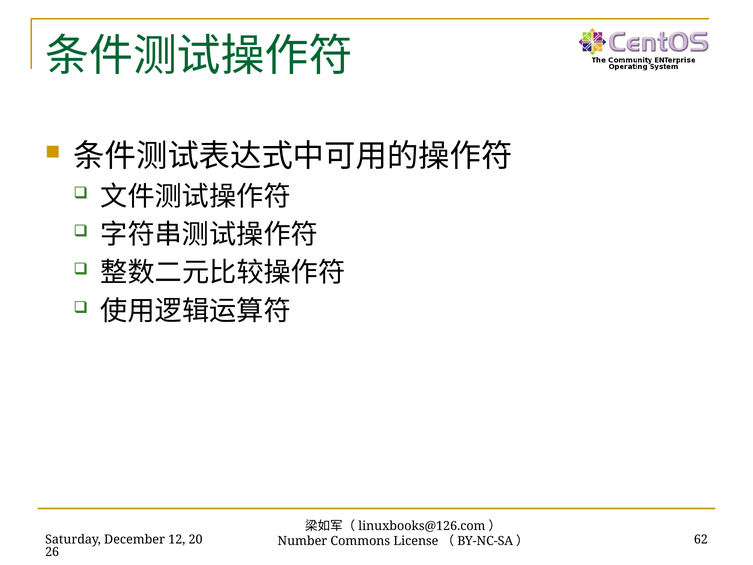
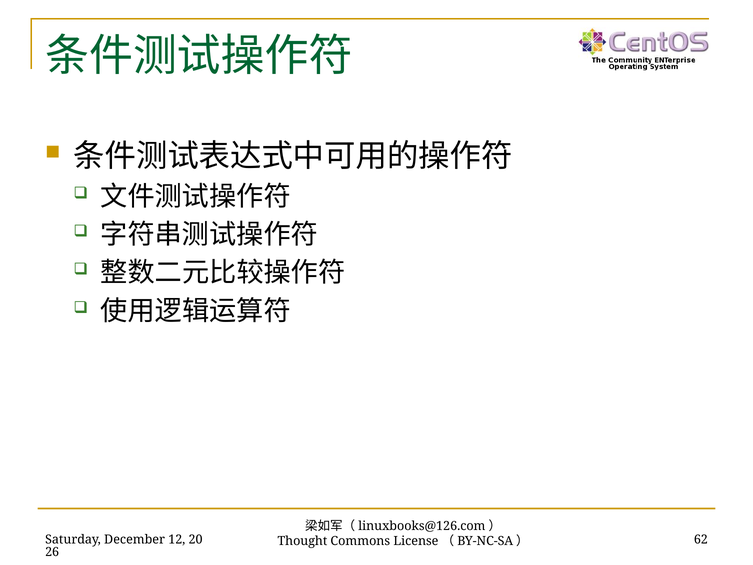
Number: Number -> Thought (302, 541)
